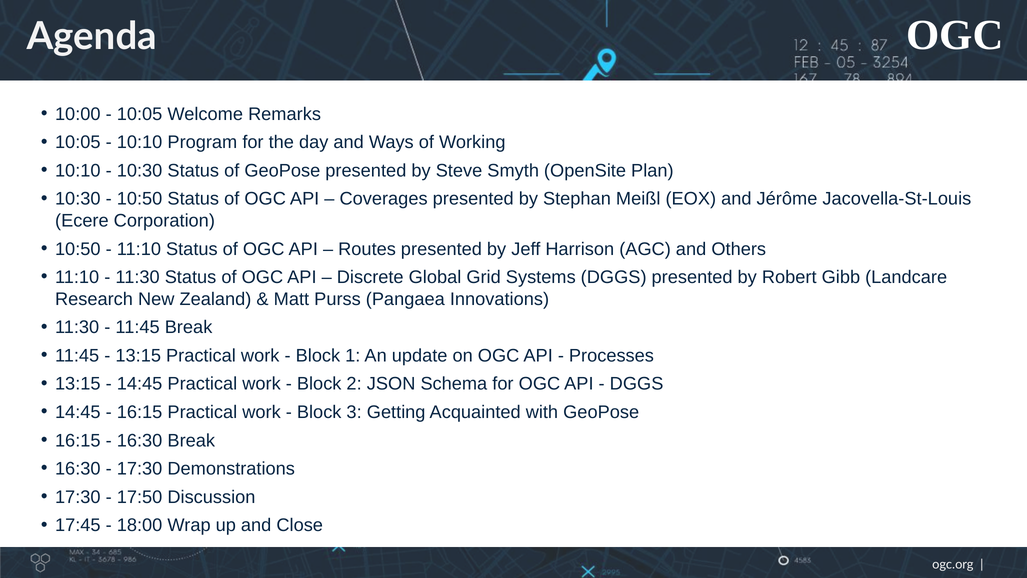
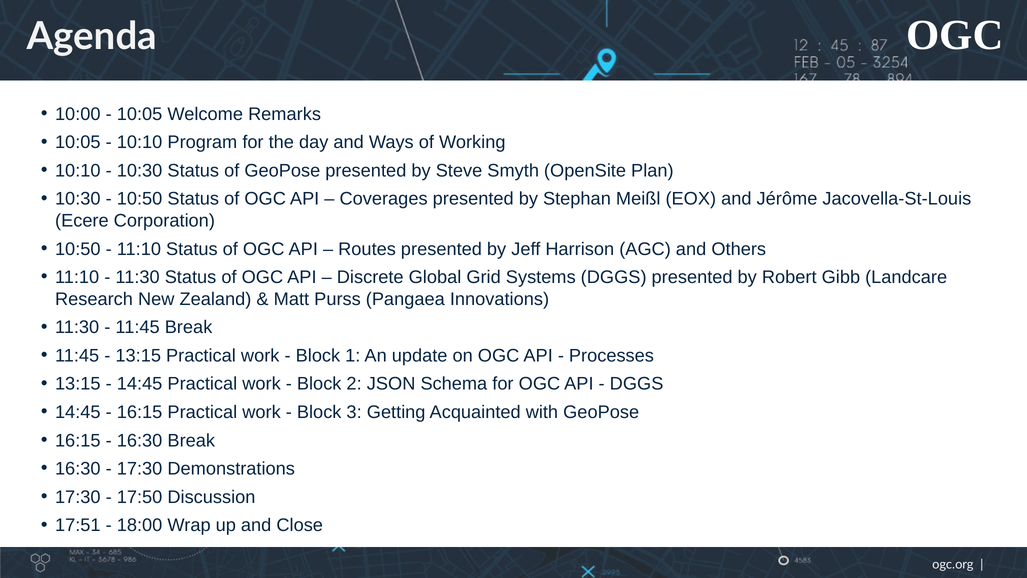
17:45: 17:45 -> 17:51 (78, 525)
